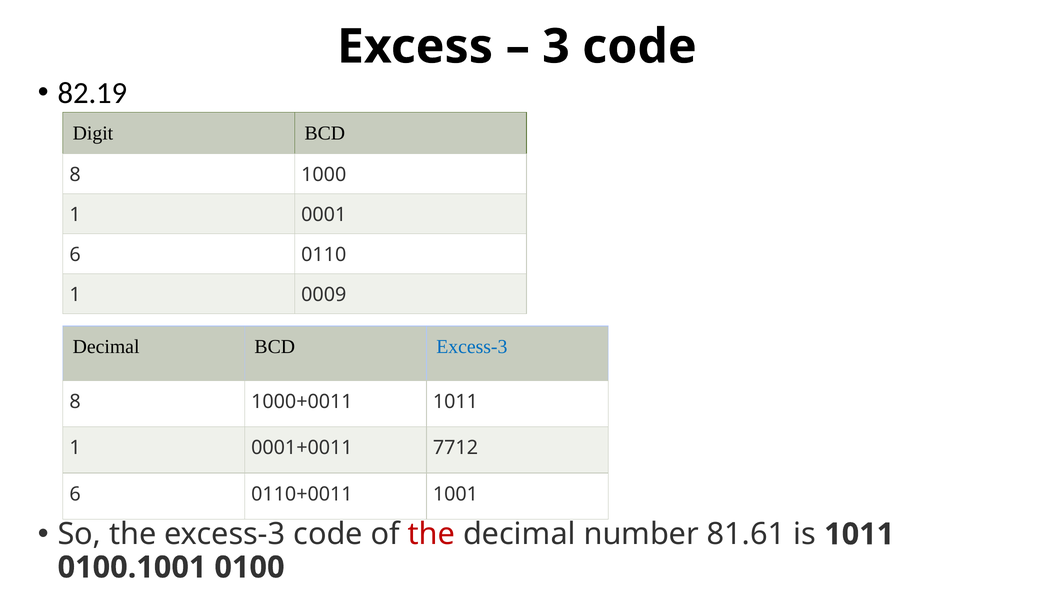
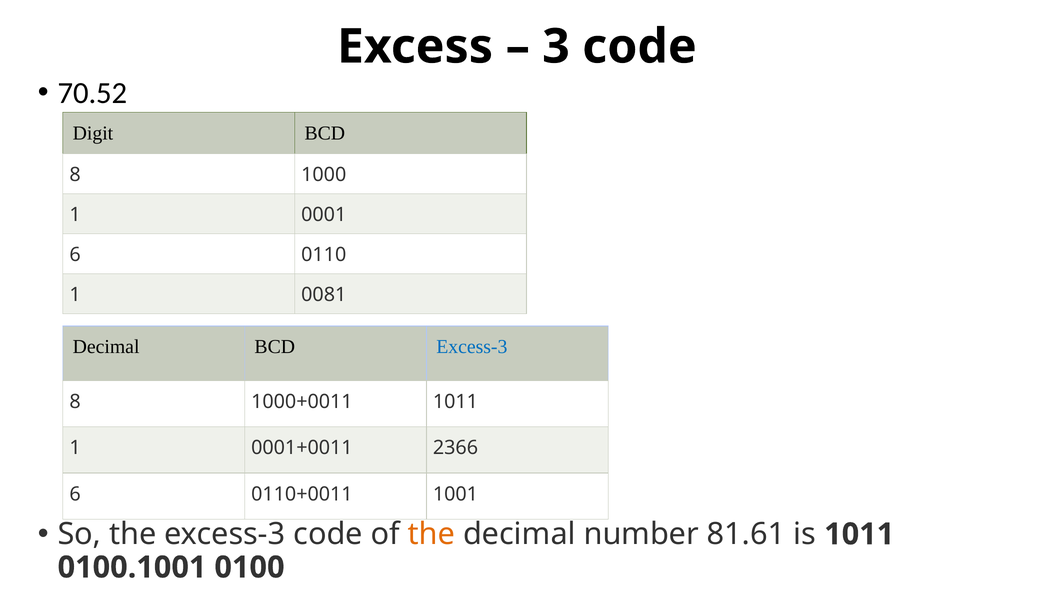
82.19: 82.19 -> 70.52 (93, 93)
0009: 0009 -> 0081 (324, 295)
7712: 7712 -> 2366 (456, 448)
the colour: red -> orange (431, 535)
